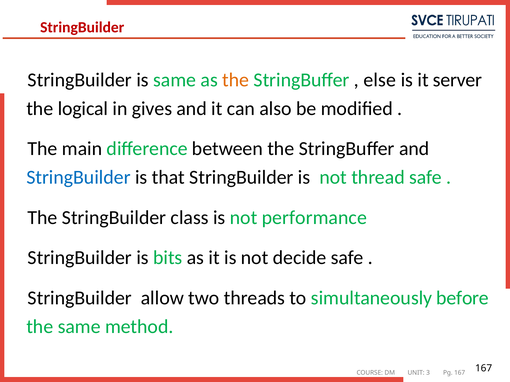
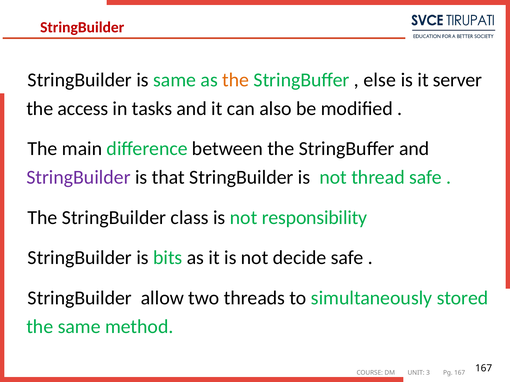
logical: logical -> access (83, 109)
gives: gives -> tasks (152, 109)
StringBuilder colour: blue -> purple (78, 178)
performance: performance -> responsibility (314, 218)
before: before -> stored (463, 298)
